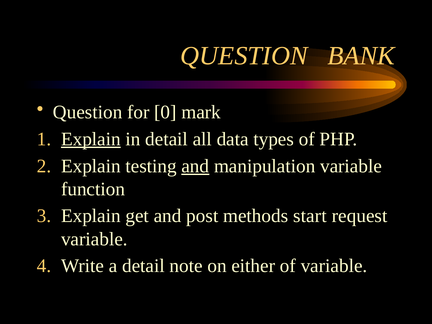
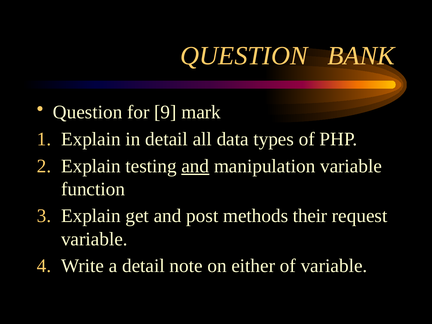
0: 0 -> 9 (165, 112)
Explain underline: present -> none (91, 139)
start: start -> their (310, 216)
